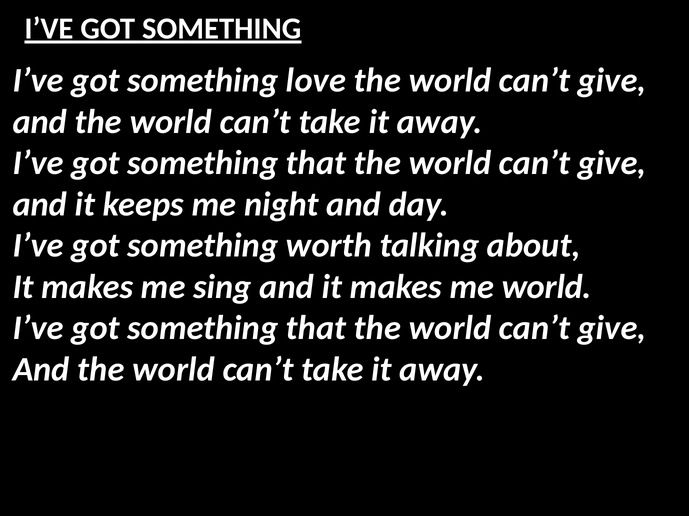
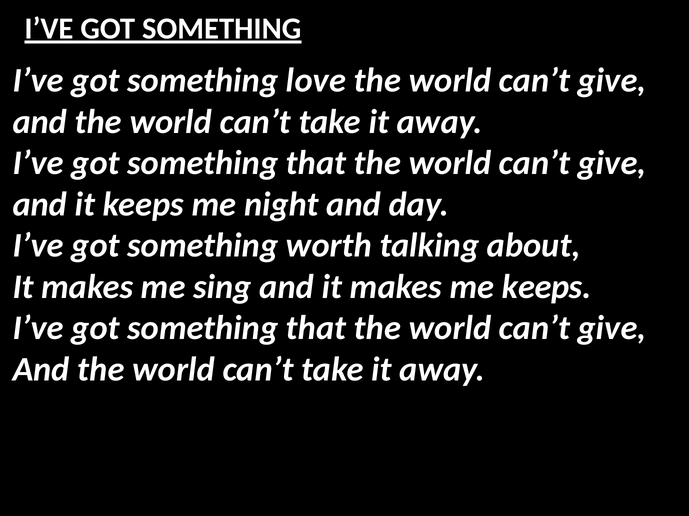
me world: world -> keeps (547, 287)
